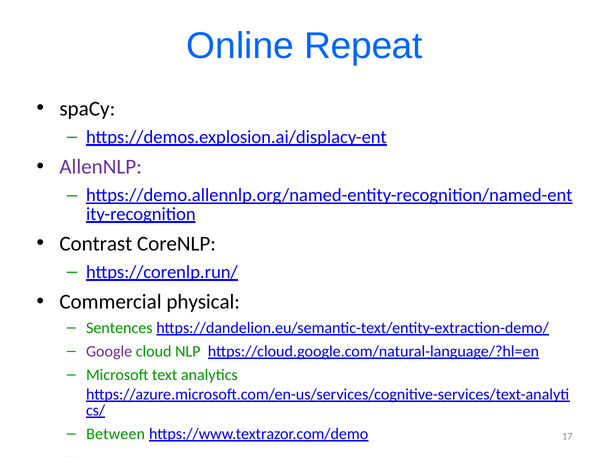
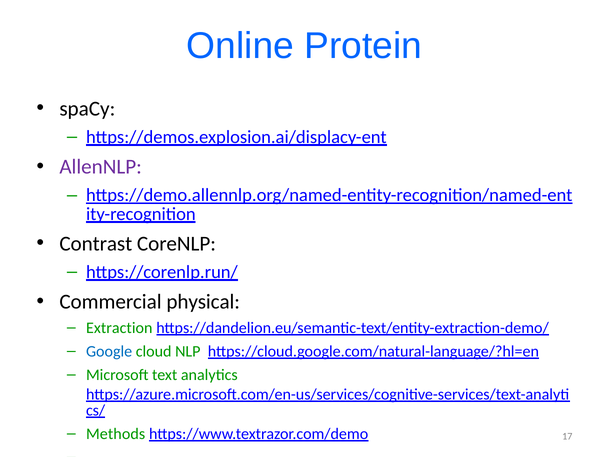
Repeat: Repeat -> Protein (363, 46)
Sentences: Sentences -> Extraction (119, 328)
Google colour: purple -> blue (109, 351)
Between: Between -> Methods (116, 434)
